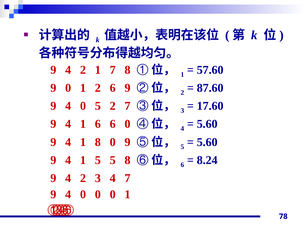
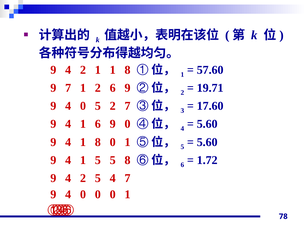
1 7: 7 -> 1 (113, 70)
9 0: 0 -> 7 (68, 88)
87.60: 87.60 -> 19.71 (210, 88)
1 6 6: 6 -> 9 (113, 124)
8 0 9: 9 -> 1 (128, 142)
8.24: 8.24 -> 1.72 (207, 160)
2 3: 3 -> 5 (98, 178)
